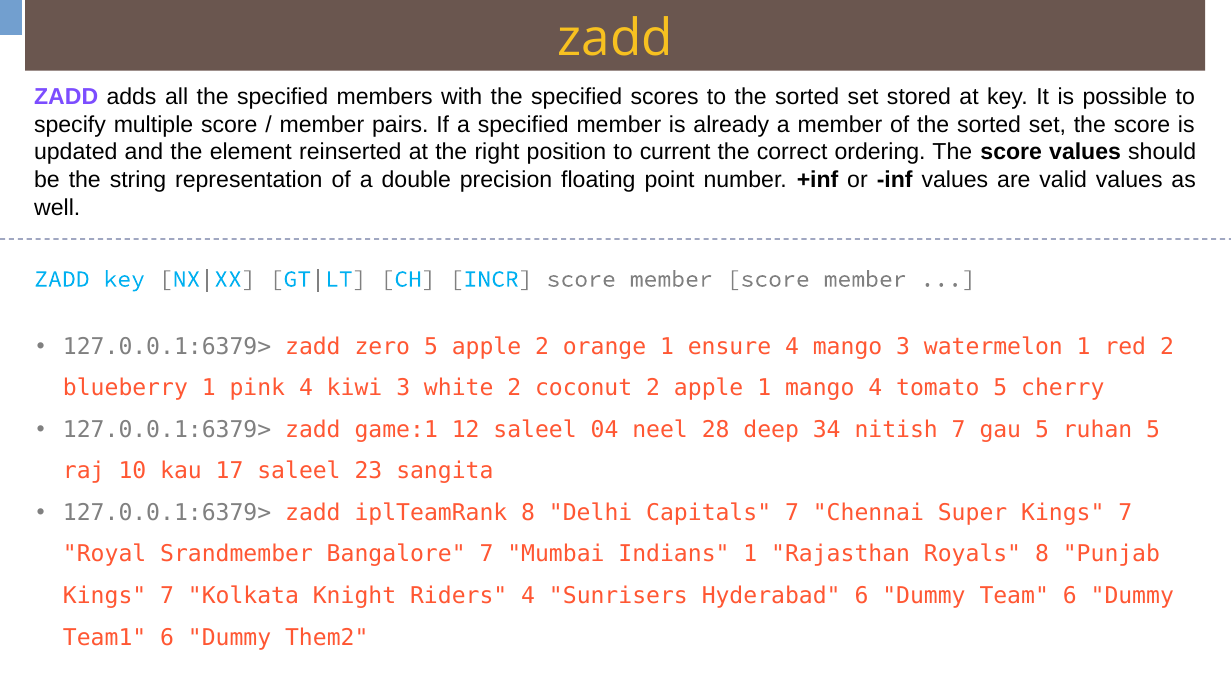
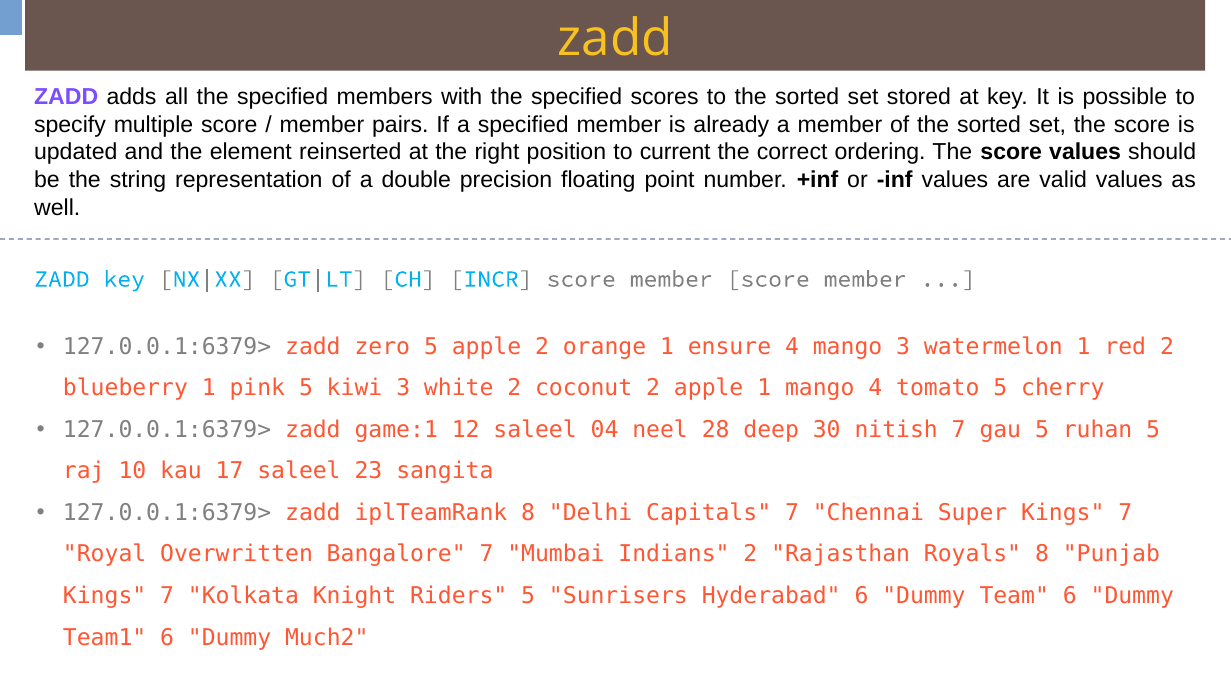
pink 4: 4 -> 5 (306, 389)
34: 34 -> 30 (827, 430)
Srandmember: Srandmember -> Overwritten (237, 555)
Indians 1: 1 -> 2 (750, 555)
Riders 4: 4 -> 5 (528, 596)
Them2: Them2 -> Much2 (327, 638)
